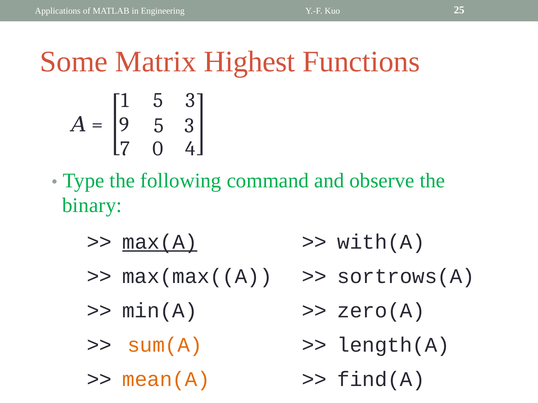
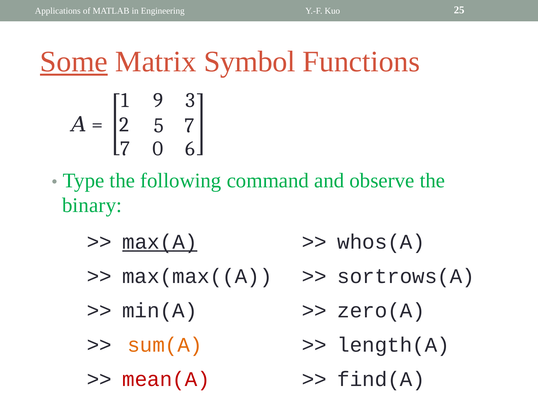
Some underline: none -> present (74, 62)
Highest: Highest -> Symbol (250, 62)
1 5: 5 -> 9 (158, 100)
9: 9 -> 2 (124, 125)
3: 3 -> 7 (189, 126)
4: 4 -> 6 (190, 149)
with(A: with(A -> whos(A (381, 242)
mean(A colour: orange -> red (166, 380)
